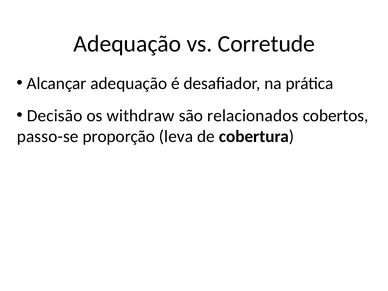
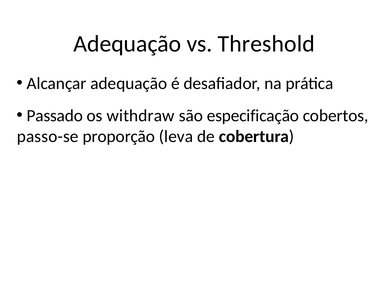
Corretude: Corretude -> Threshold (266, 44)
Decisão: Decisão -> Passado (55, 116)
relacionados: relacionados -> especificação (253, 116)
